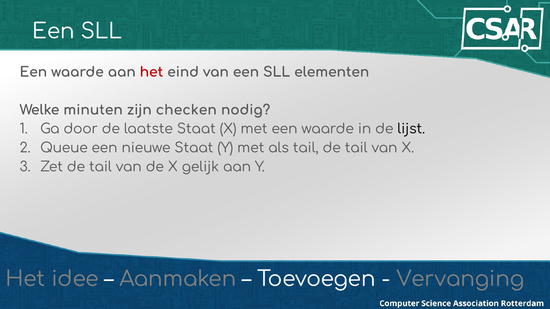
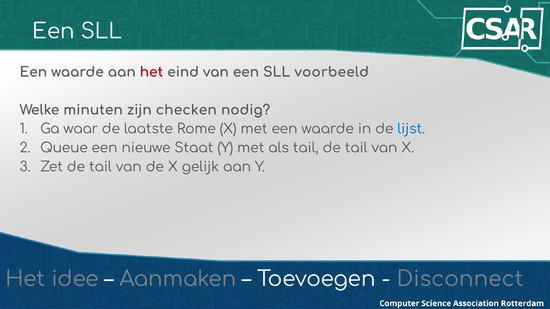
elementen: elementen -> voorbeeld (332, 72)
door: door -> waar (81, 129)
laatste Staat: Staat -> Rome (196, 129)
lijst colour: black -> blue (411, 129)
Vervanging: Vervanging -> Disconnect (460, 279)
